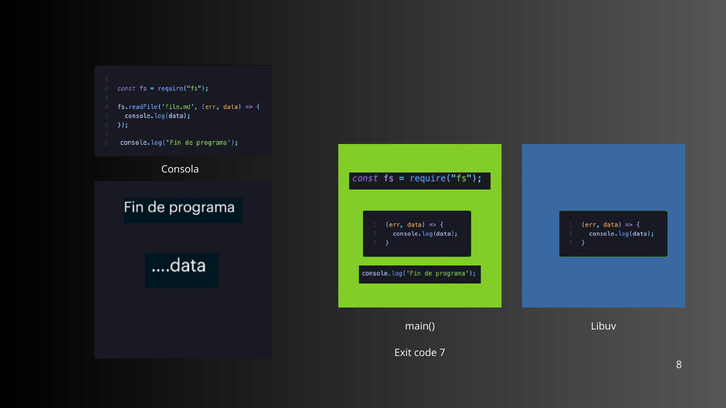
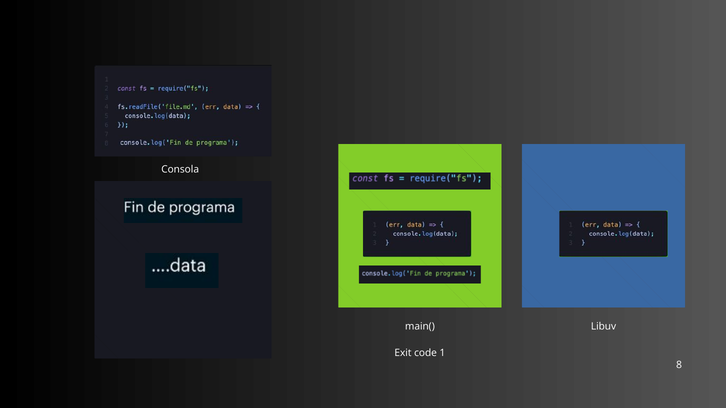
7: 7 -> 1 (442, 353)
